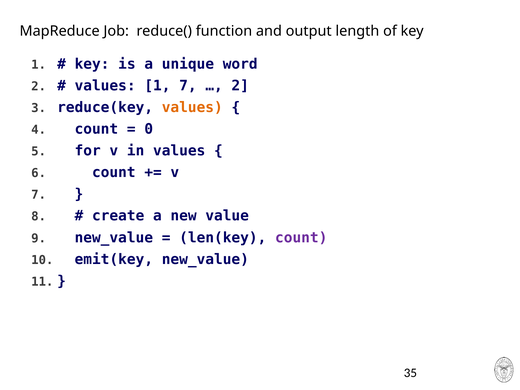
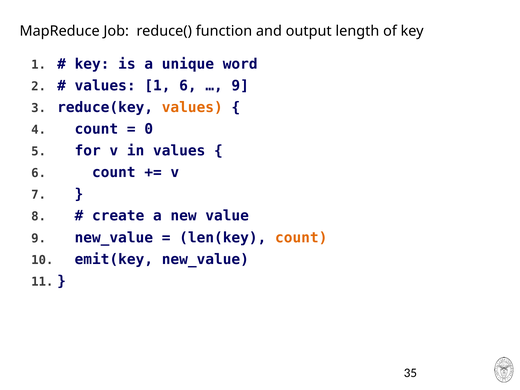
1 7: 7 -> 6 (188, 86)
2: 2 -> 9 (240, 86)
count colour: purple -> orange (301, 238)
